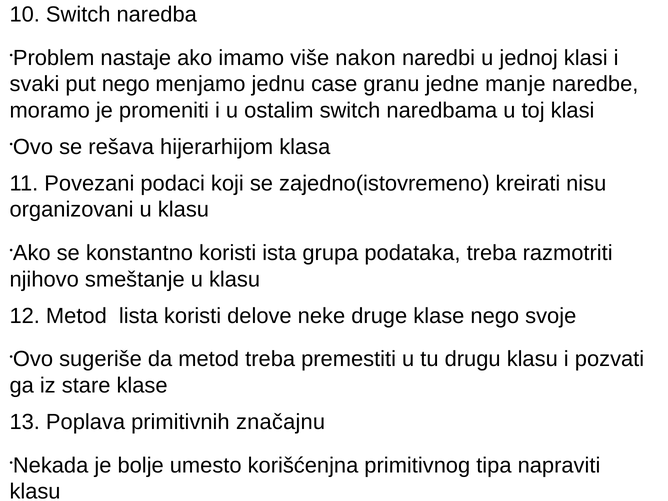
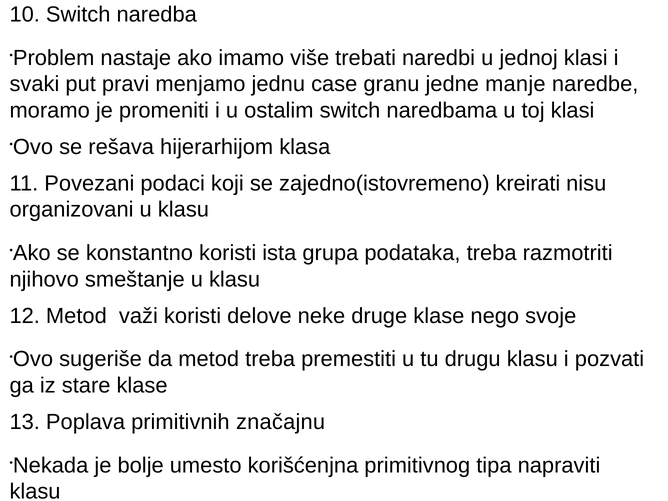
nakon: nakon -> trebati (366, 58)
put nego: nego -> pravi (126, 84)
lista: lista -> važi (138, 316)
